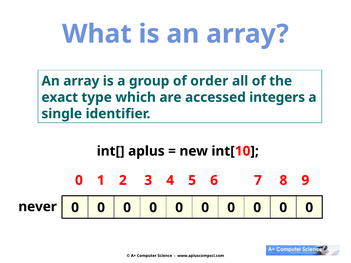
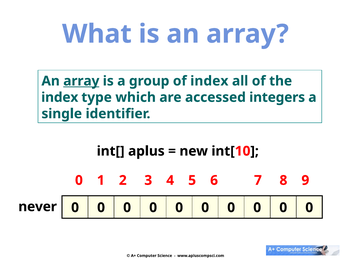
array underline: none -> present (81, 81)
of order: order -> index (209, 81)
exact: exact -> index (60, 97)
